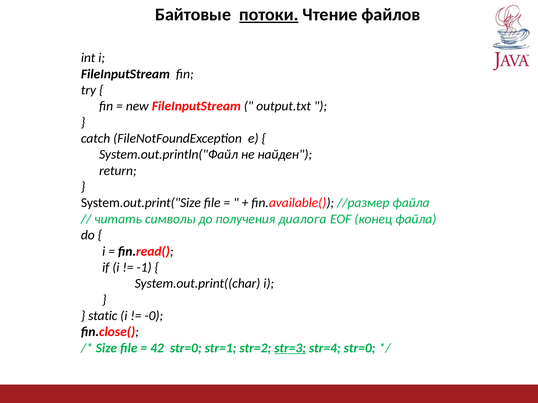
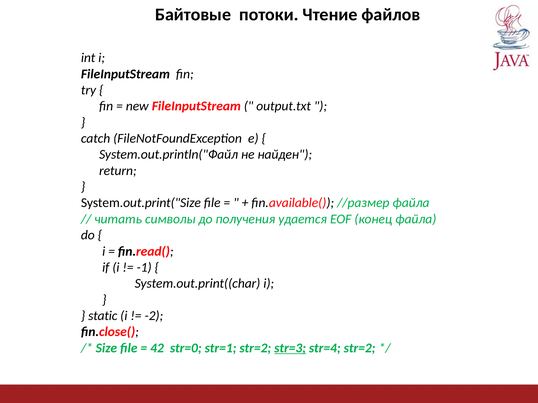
потоки underline: present -> none (269, 15)
диалога: диалога -> удается (303, 219)
-0: -0 -> -2 (154, 316)
str=4 str=0: str=0 -> str=2 (360, 348)
